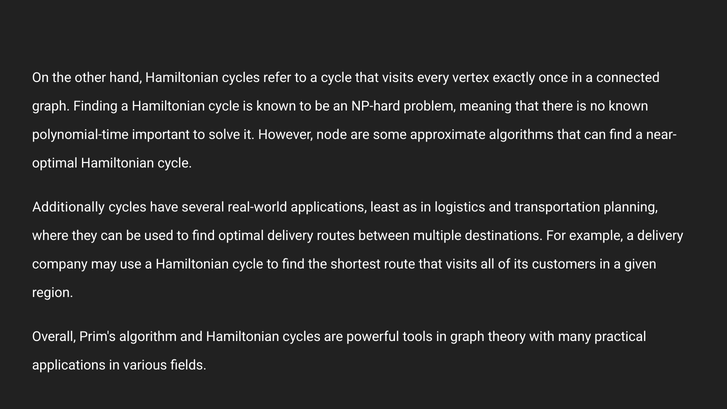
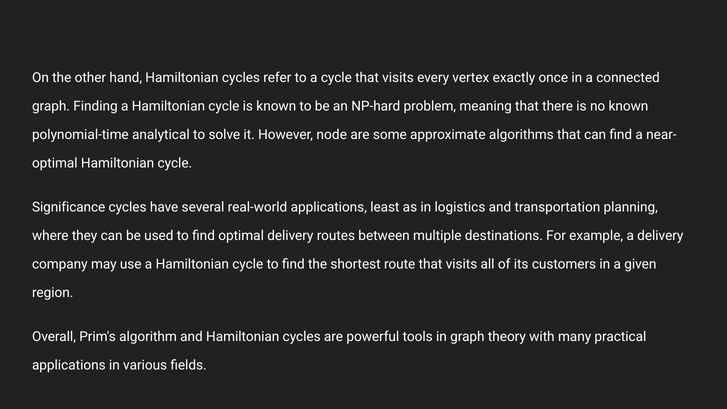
important: important -> analytical (161, 135)
Additionally: Additionally -> Significance (69, 207)
